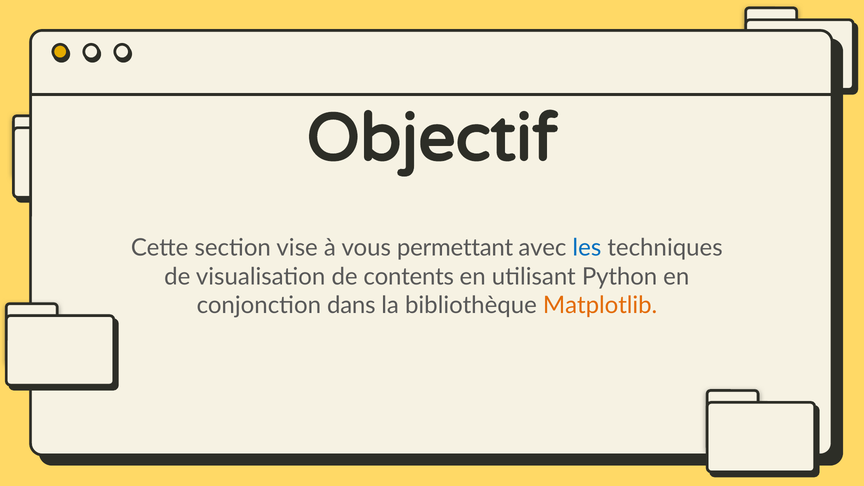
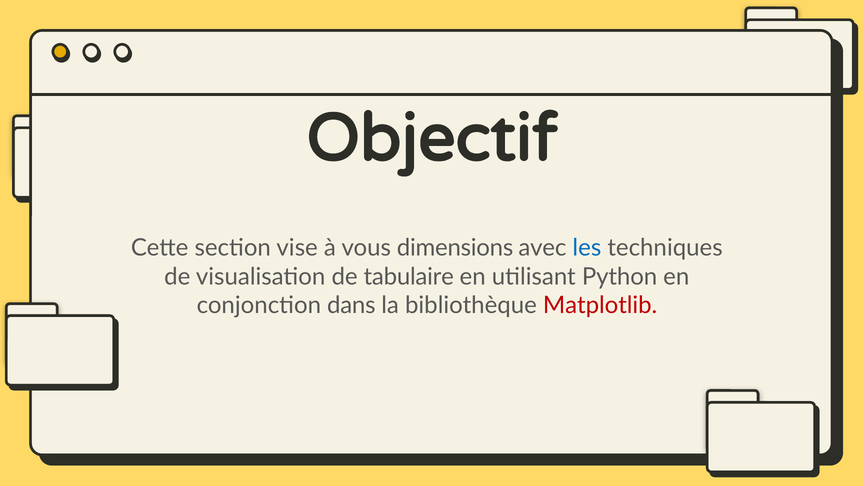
permettant: permettant -> dimensions (455, 248)
contents: contents -> tabulaire (409, 277)
Matplotlib colour: orange -> red (600, 306)
